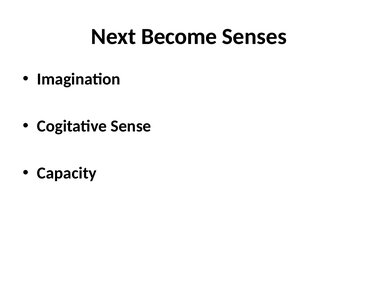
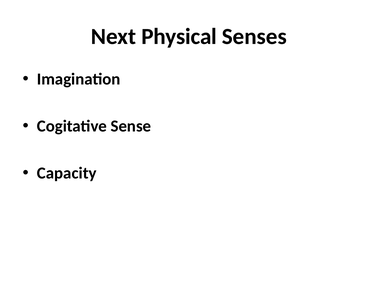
Become: Become -> Physical (179, 37)
